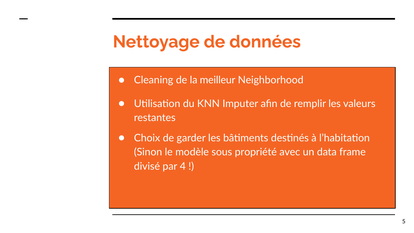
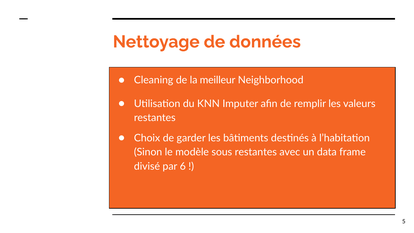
sous propriété: propriété -> restantes (256, 152)
4: 4 -> 6 (183, 166)
